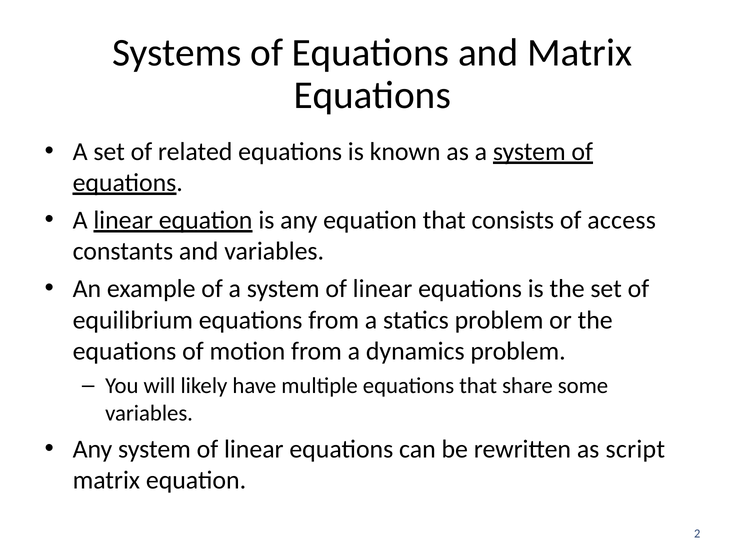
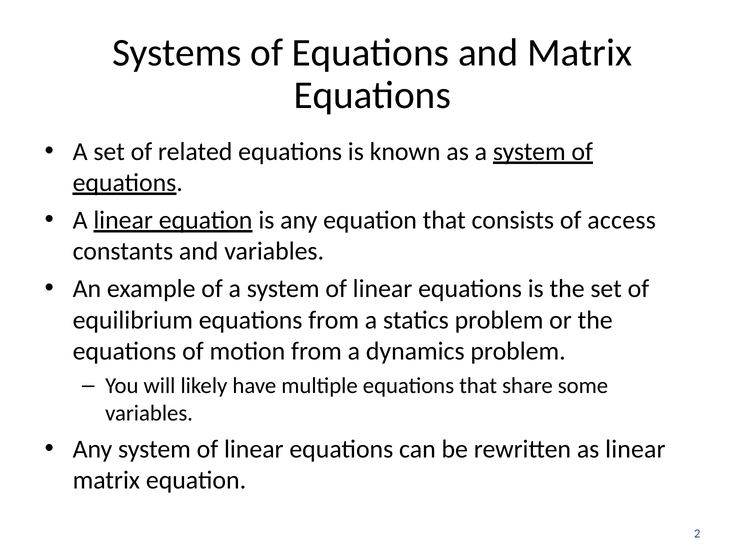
as script: script -> linear (635, 449)
